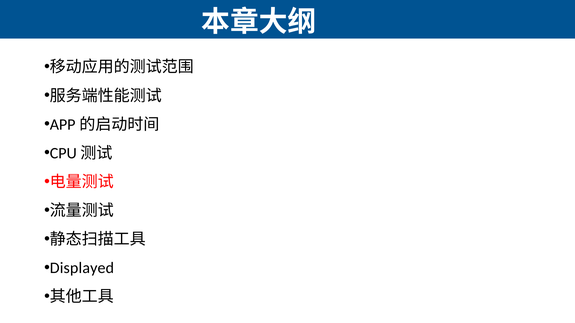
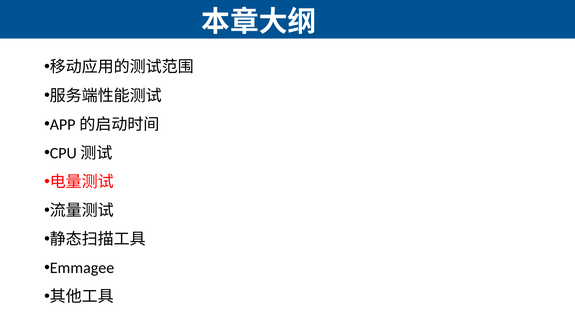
Displayed: Displayed -> Emmagee (82, 268)
